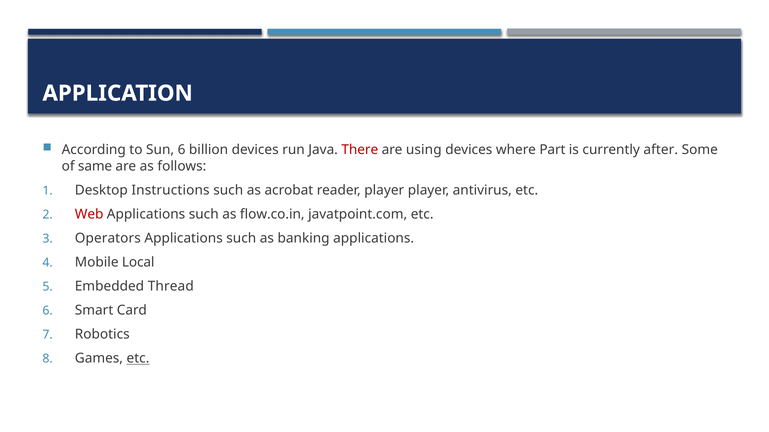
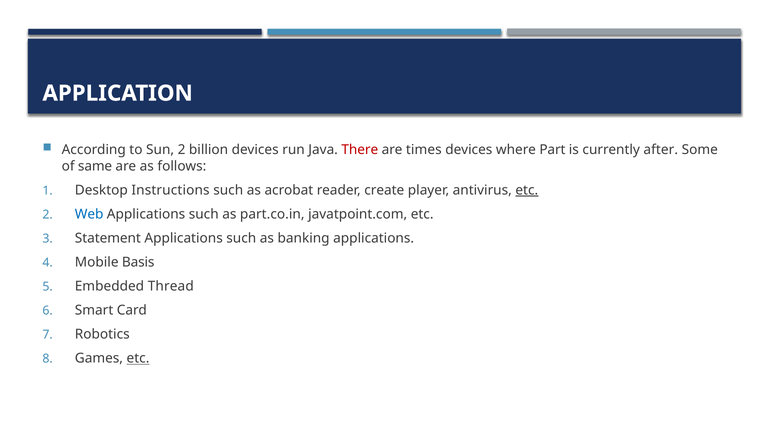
Sun 6: 6 -> 2 (182, 150)
using: using -> times (424, 150)
reader player: player -> create (384, 191)
etc underline: none -> present (527, 191)
Web colour: red -> blue (89, 215)
flow.co.in: flow.co.in -> part.co.in (272, 215)
Operators: Operators -> Statement (108, 239)
Local: Local -> Basis (138, 263)
